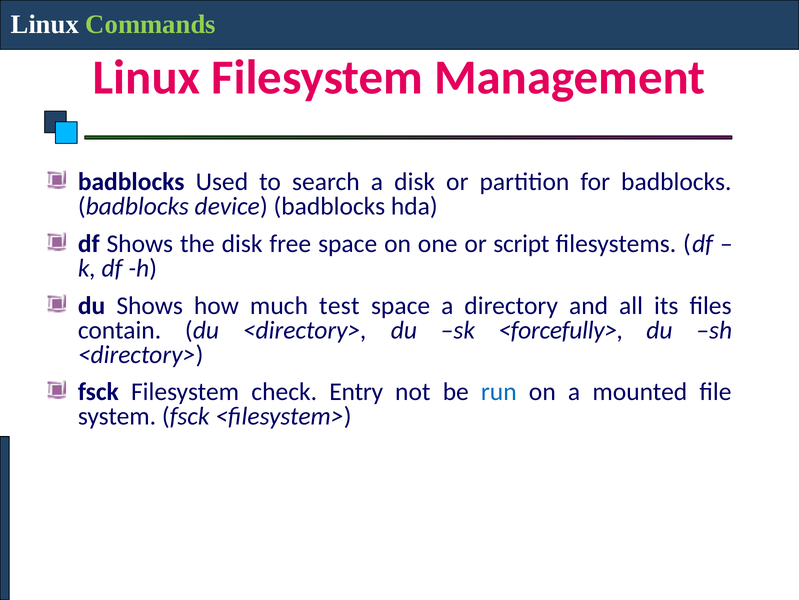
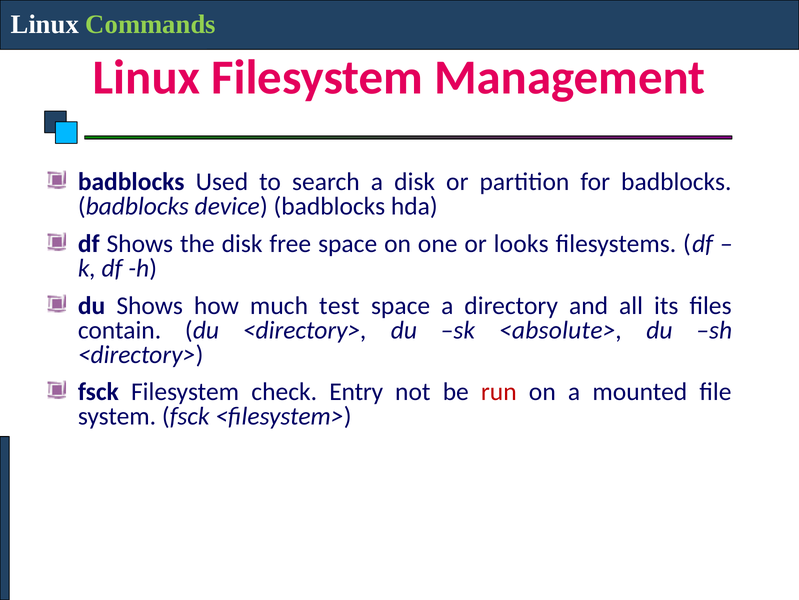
script: script -> looks (521, 243)
<forcefully>: <forcefully> -> <absolute> (561, 330)
run colour: blue -> red (499, 391)
